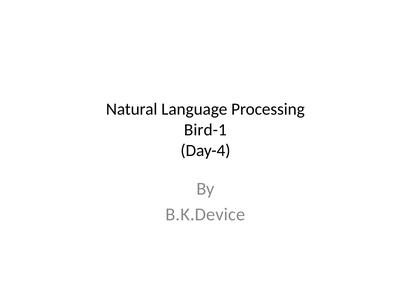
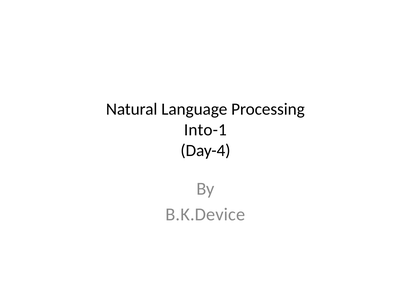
Bird-1: Bird-1 -> Into-1 (205, 130)
